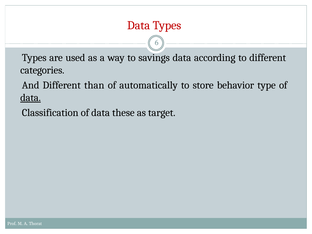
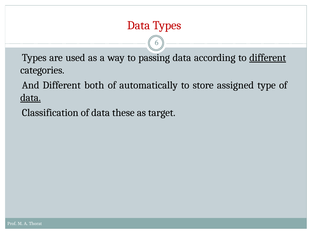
savings: savings -> passing (154, 58)
different underline: none -> present (268, 58)
than: than -> both (94, 85)
behavior: behavior -> assigned (235, 85)
